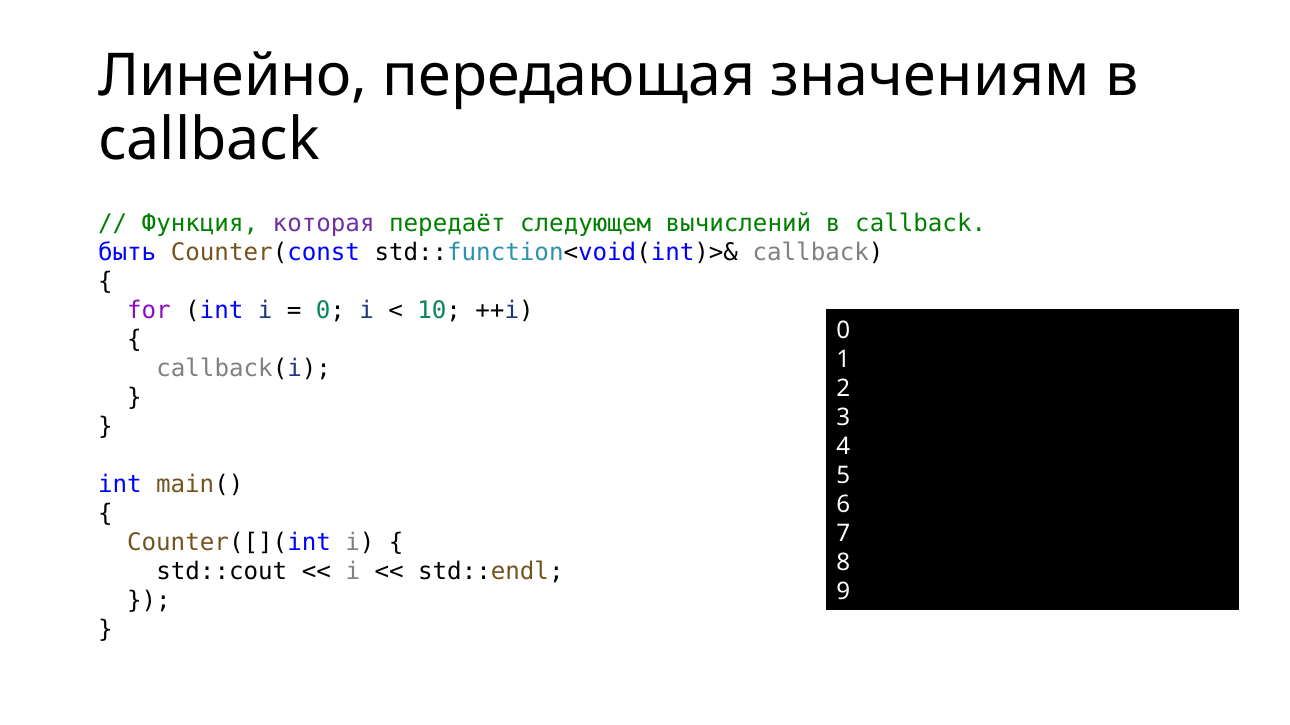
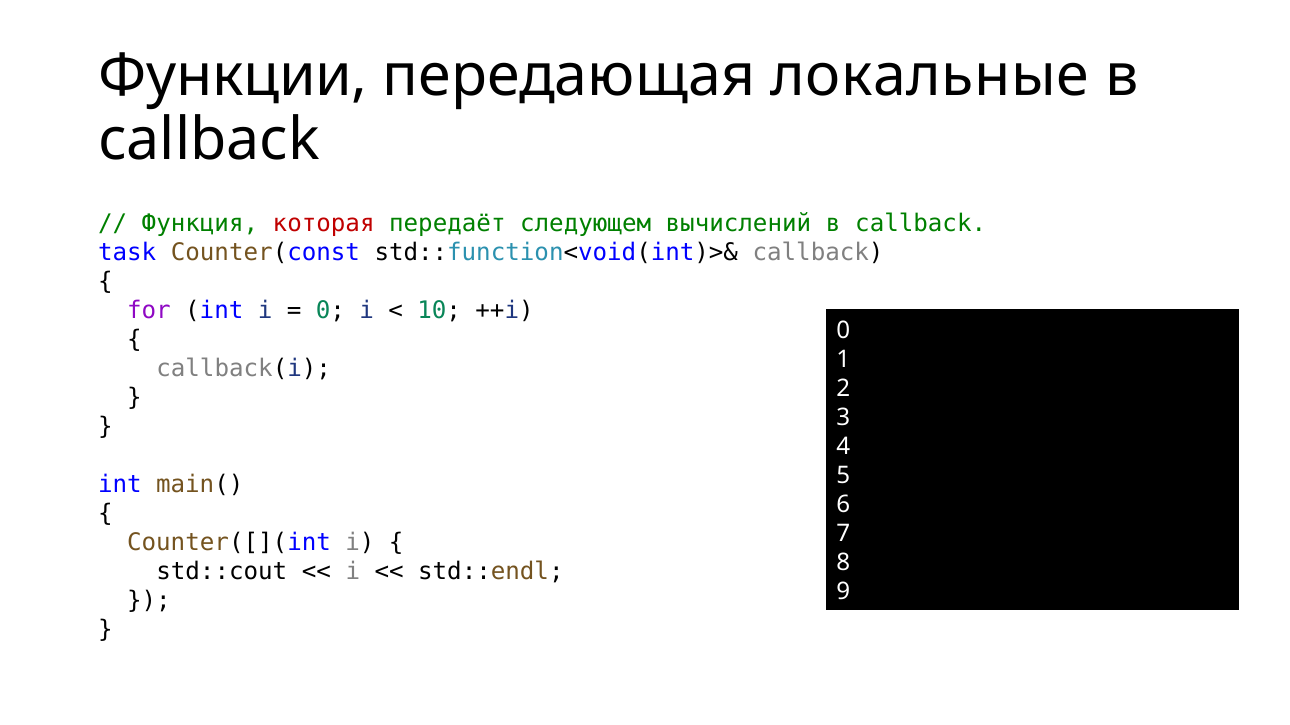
Линейно: Линейно -> Функции (233, 76)
значениям: значениям -> локальные (930, 76)
которая colour: purple -> red (324, 224)
быть: быть -> task (127, 253)
